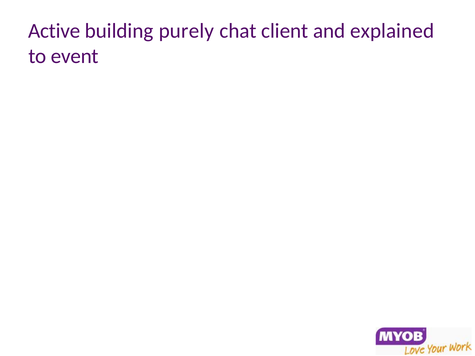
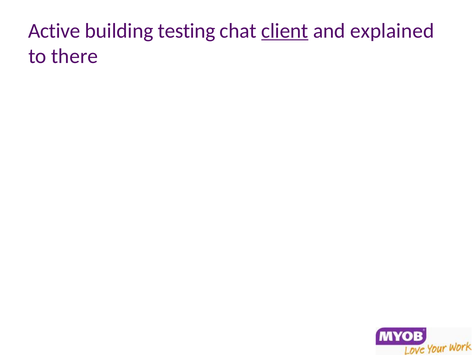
purely: purely -> testing (187, 31)
client underline: none -> present (285, 31)
event: event -> there (75, 56)
